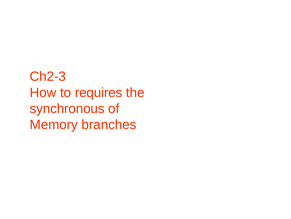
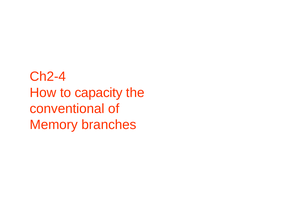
Ch2-3: Ch2-3 -> Ch2-4 (48, 76)
requires: requires -> capacity (99, 92)
synchronous: synchronous -> conventional (67, 108)
